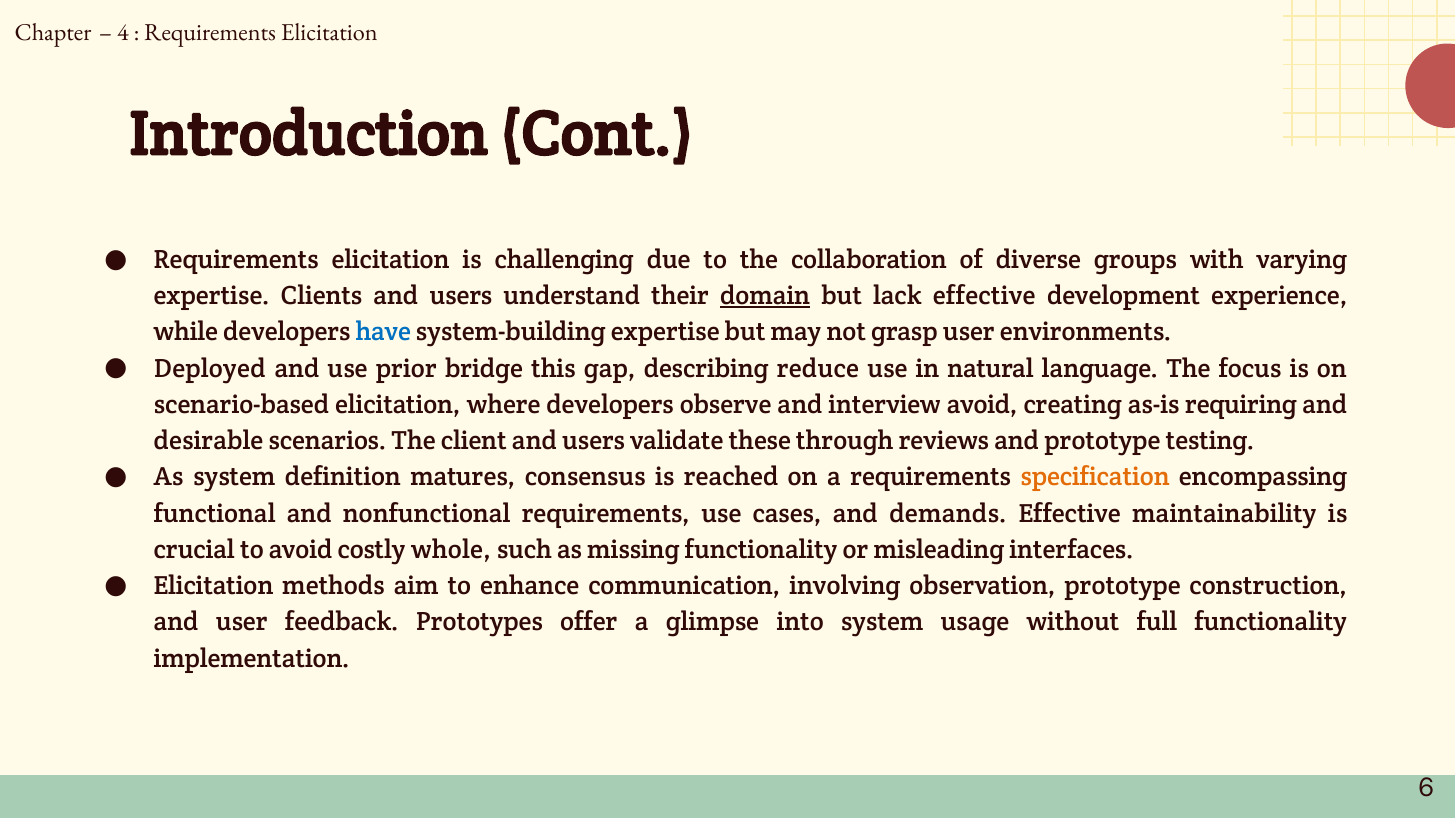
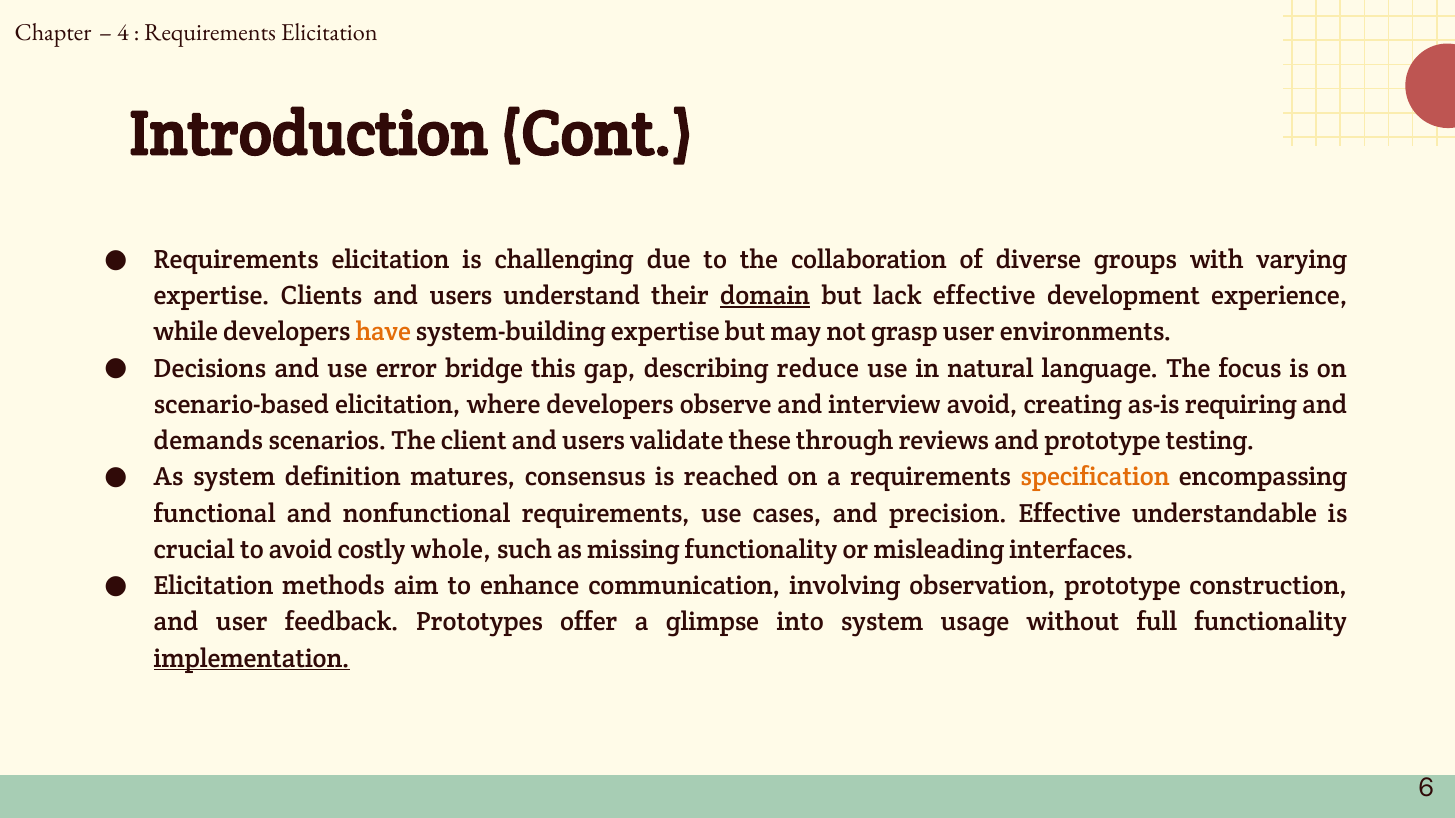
have colour: blue -> orange (383, 332)
Deployed: Deployed -> Decisions (210, 369)
prior: prior -> error (407, 369)
desirable: desirable -> demands (208, 441)
demands: demands -> precision (948, 514)
maintainability: maintainability -> understandable (1225, 514)
implementation underline: none -> present (252, 659)
